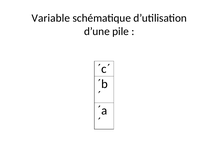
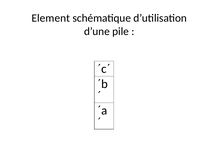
Variable: Variable -> Element (51, 18)
